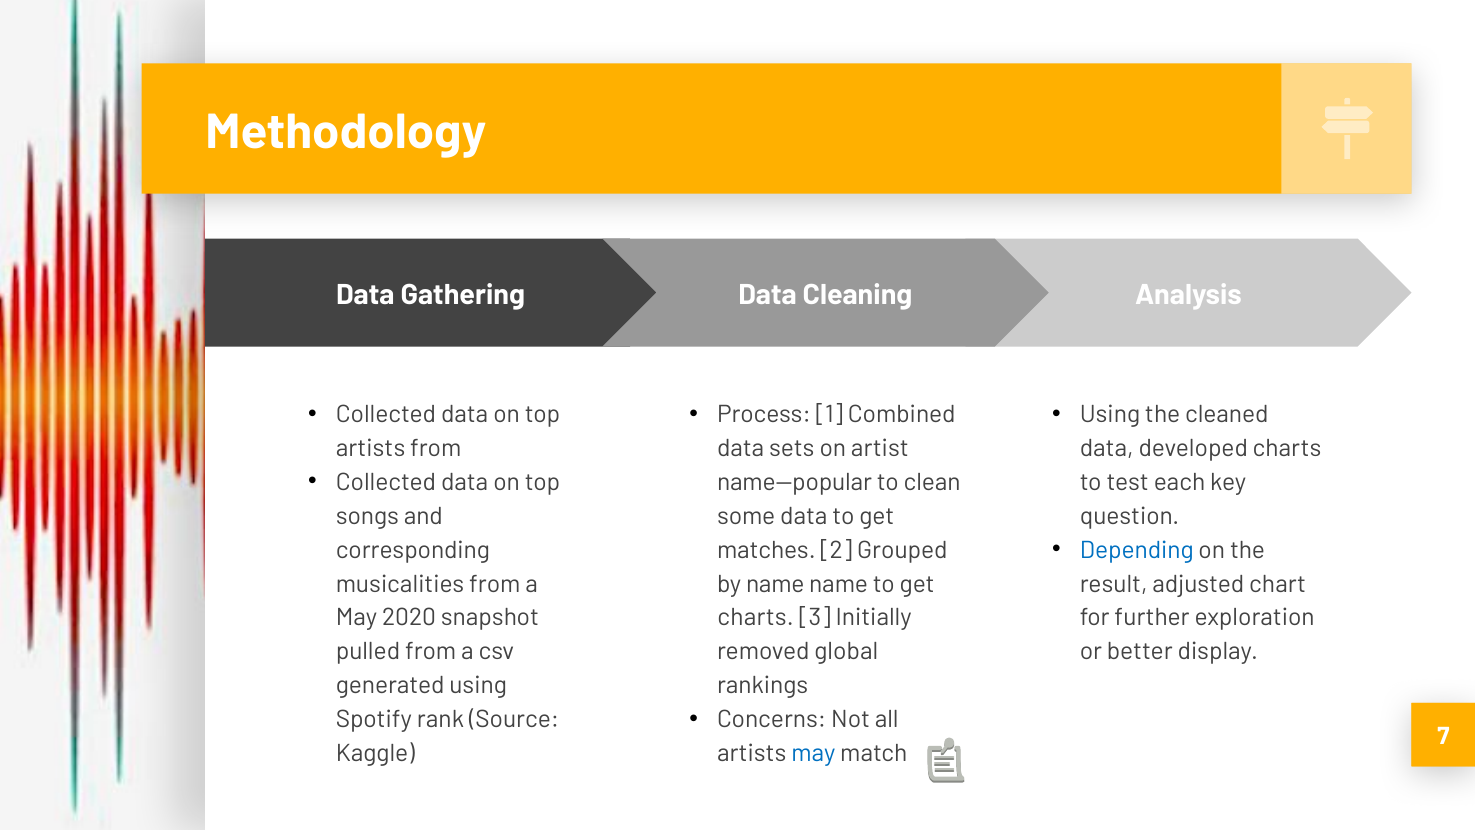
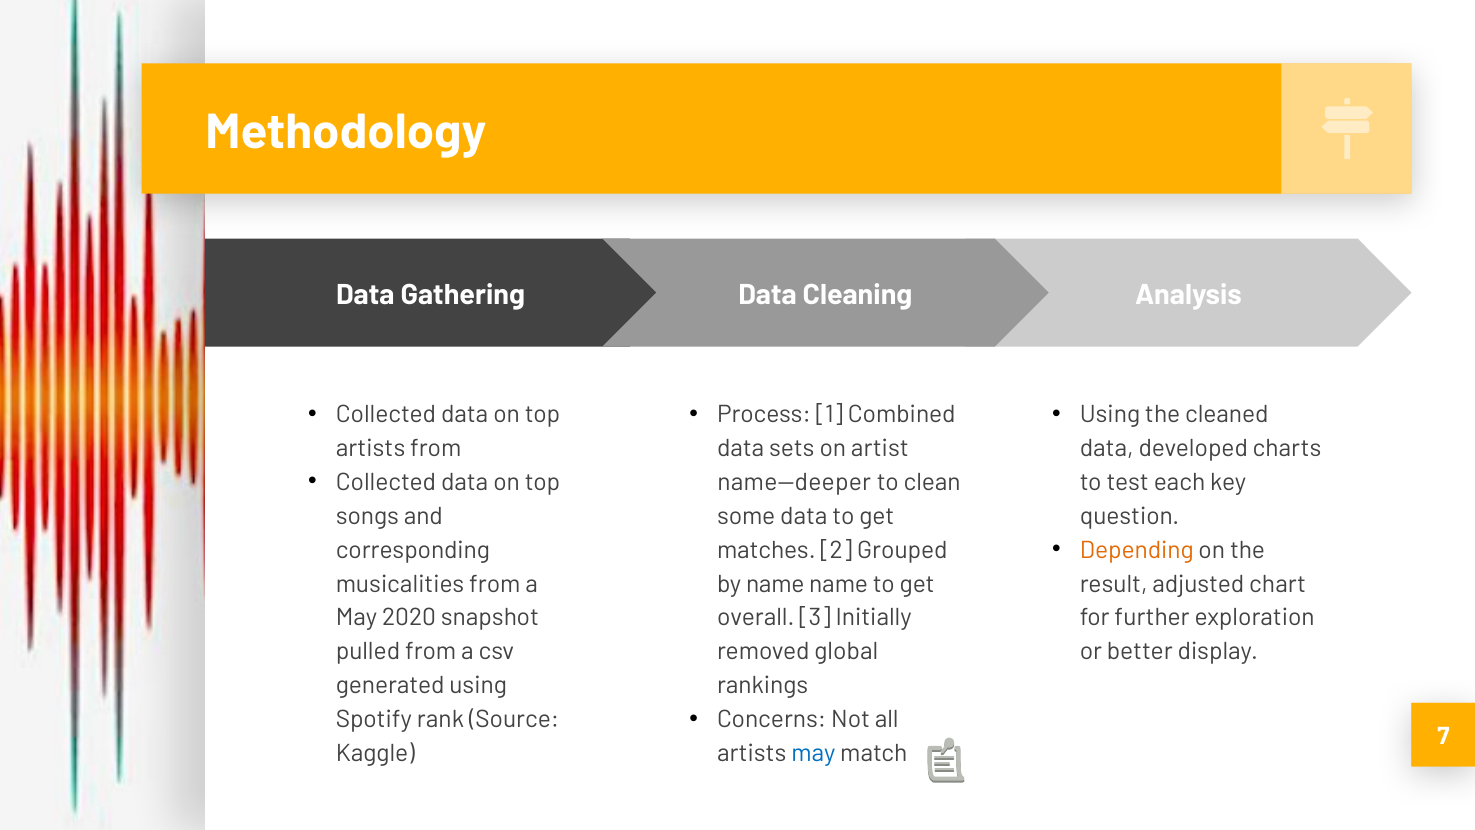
name—popular: name—popular -> name—deeper (794, 482)
Depending colour: blue -> orange (1137, 550)
charts: charts -> overall (756, 618)
